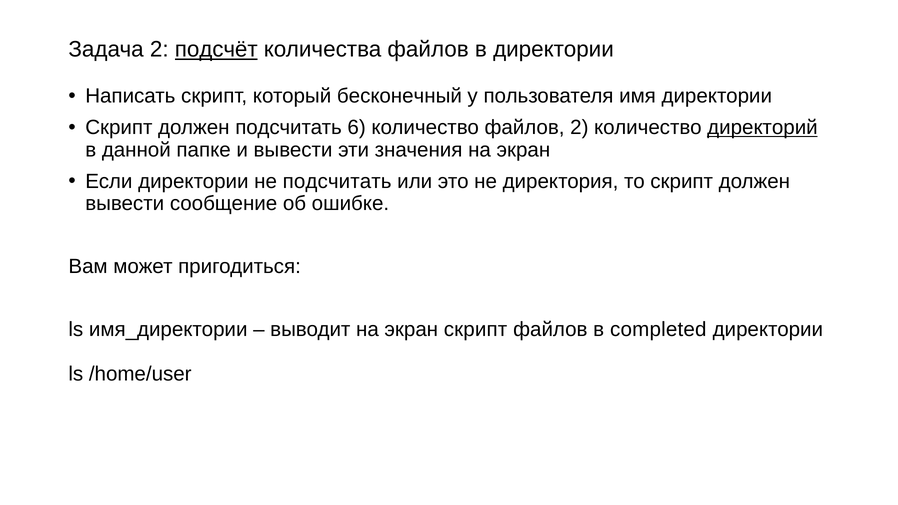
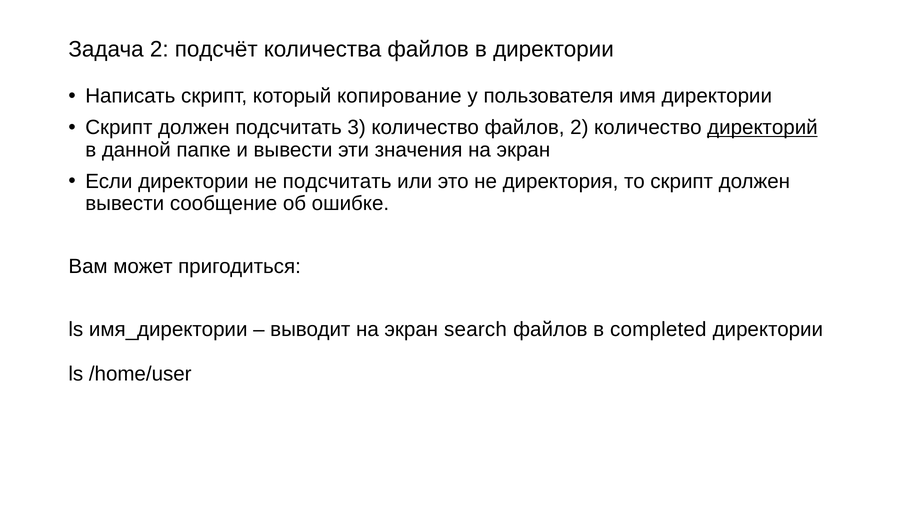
подсчёт underline: present -> none (216, 49)
бесконечный: бесконечный -> копирование (399, 96)
6: 6 -> 3 (357, 128)
экран скрипт: скрипт -> search (476, 330)
